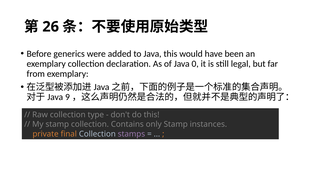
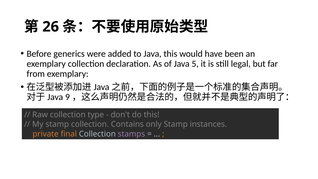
0: 0 -> 5 (195, 64)
